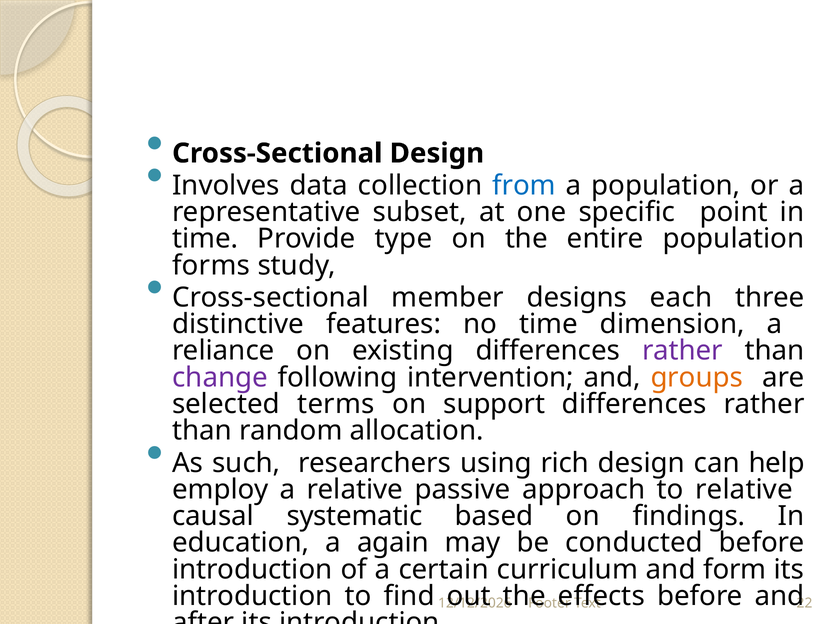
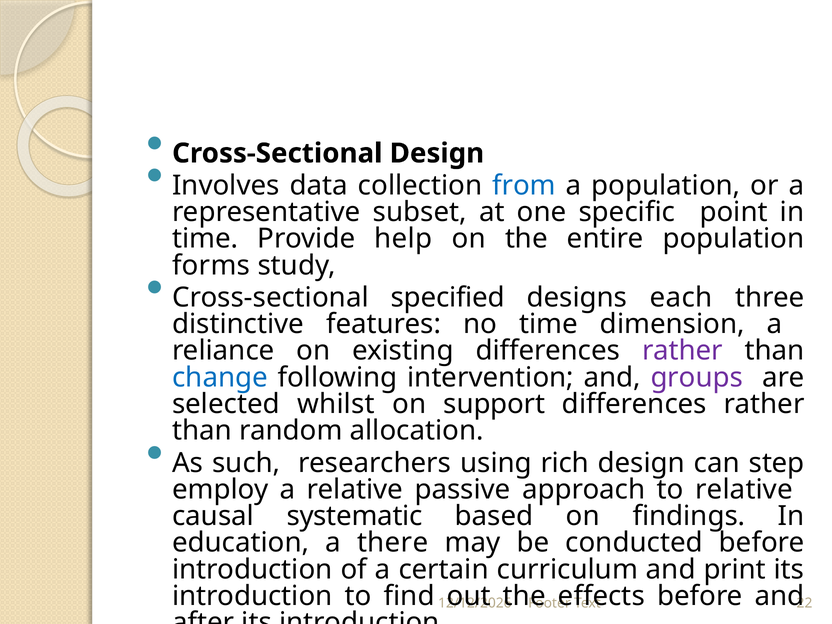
type: type -> help (403, 239)
member: member -> specified (448, 298)
change colour: purple -> blue (220, 377)
groups colour: orange -> purple (697, 377)
terms: terms -> whilst (336, 404)
help: help -> step (777, 463)
again: again -> there (393, 543)
form: form -> print (735, 569)
